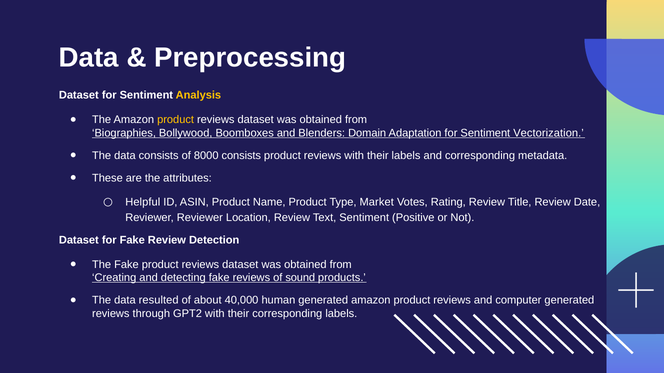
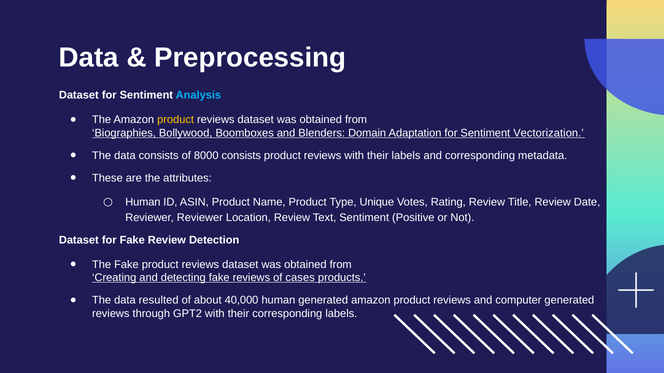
Analysis colour: yellow -> light blue (198, 95)
Helpful: Helpful -> Human (143, 203)
Market: Market -> Unique (377, 203)
sound: sound -> cases (300, 278)
